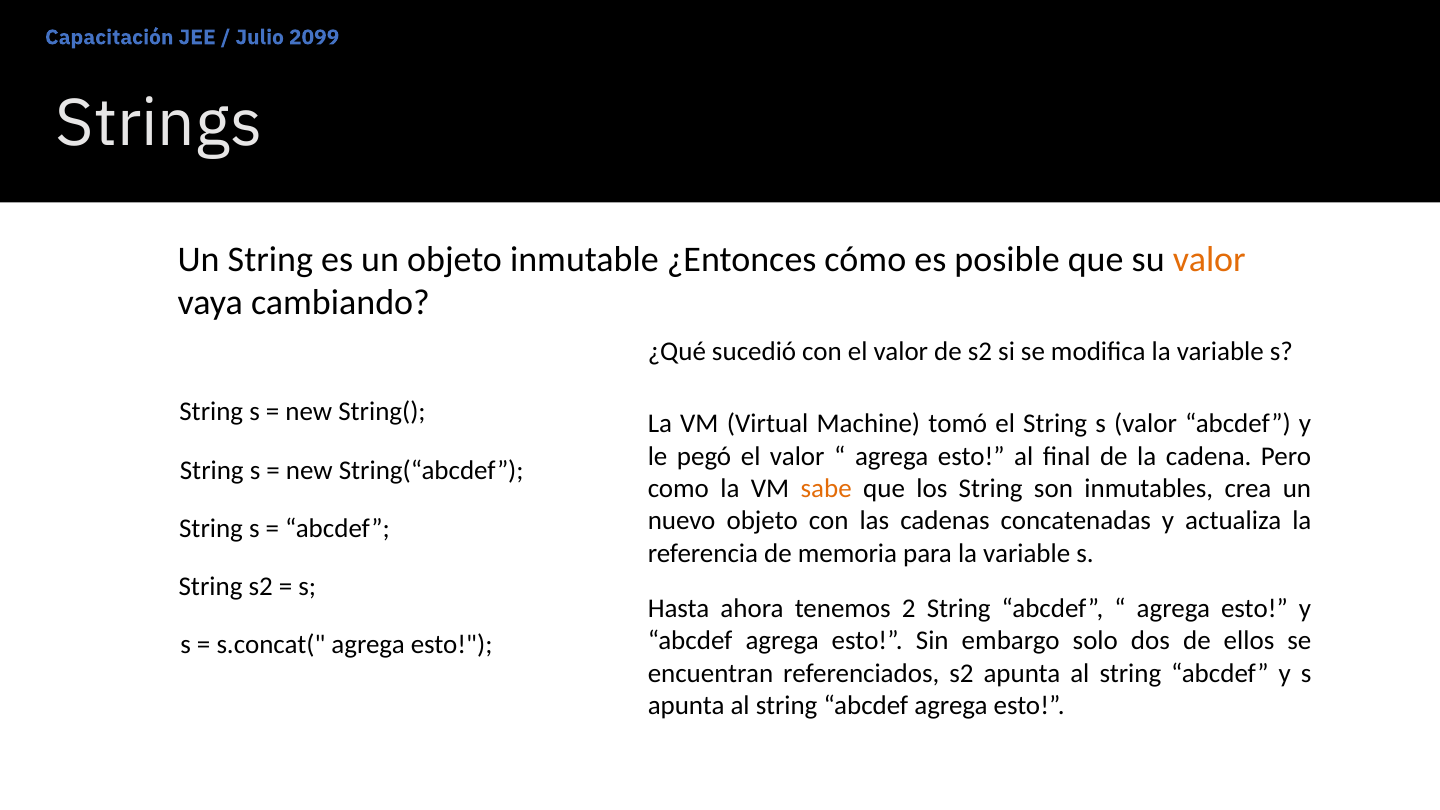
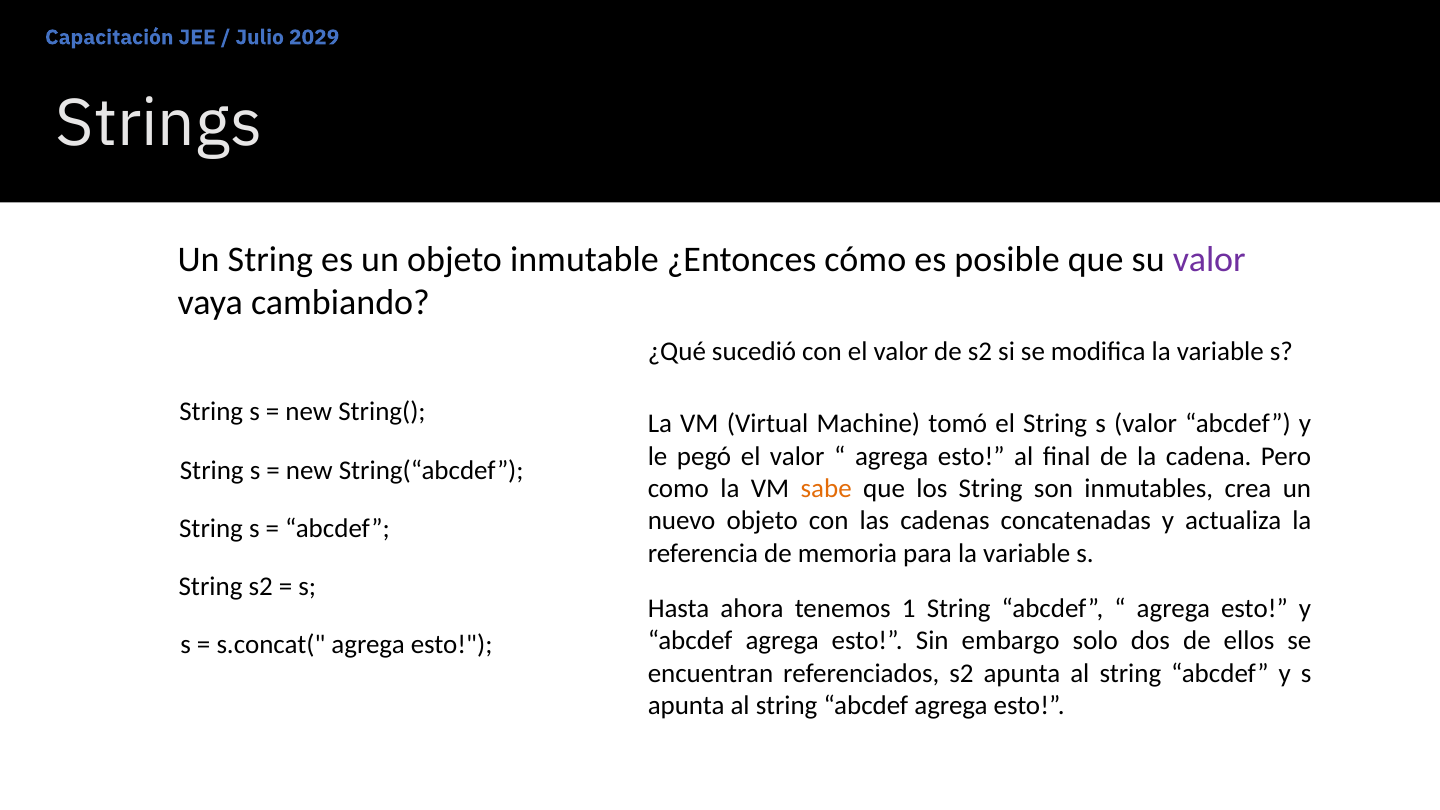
2099: 2099 -> 2029 (314, 37)
valor colour: orange -> purple (1209, 260)
2: 2 -> 1 (909, 608)
